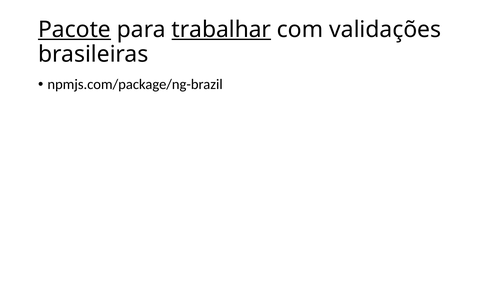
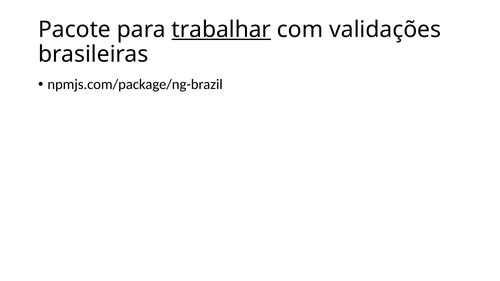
Pacote underline: present -> none (74, 30)
